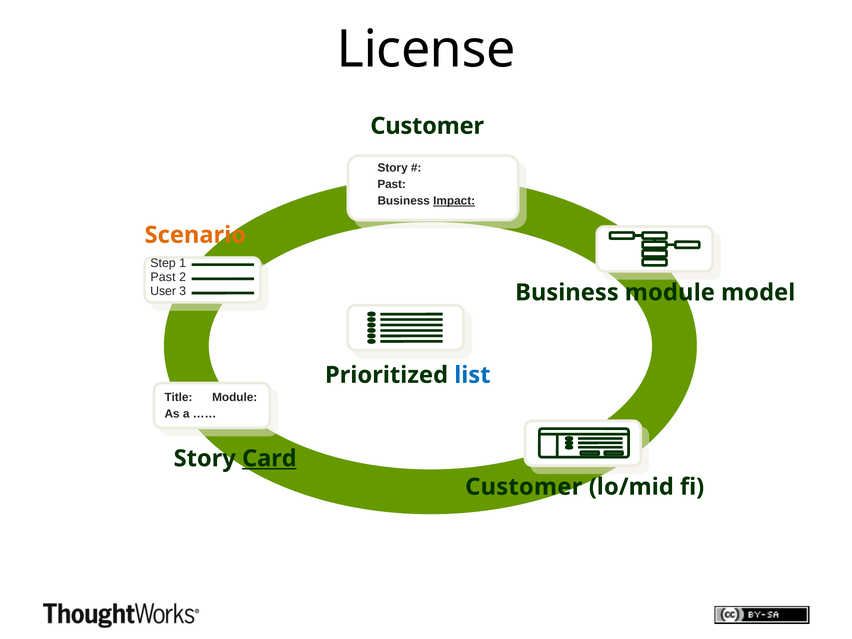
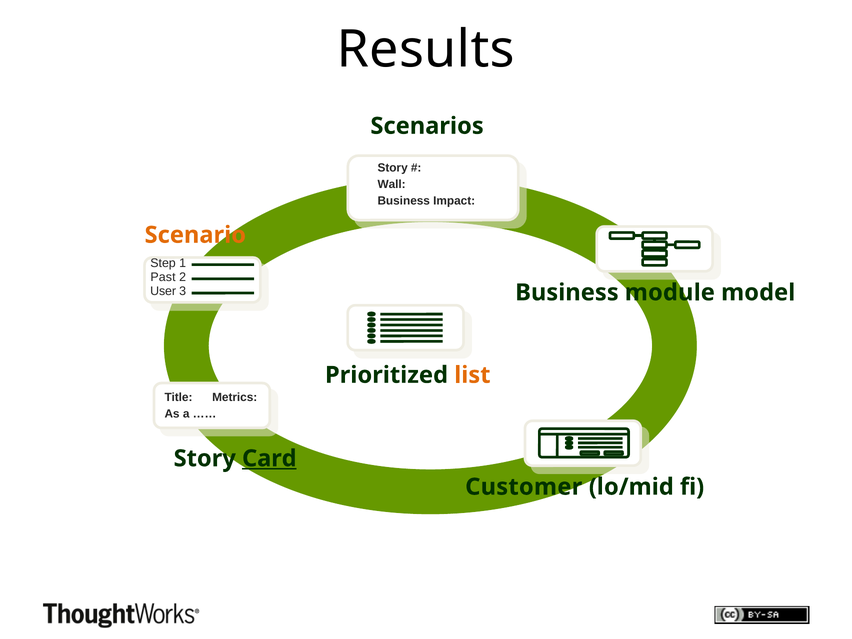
License: License -> Results (426, 50)
Customer: Customer -> Scenarios (427, 126)
Past: Past -> Wall (392, 184)
Impact underline: present -> none (454, 201)
list colour: blue -> orange (472, 375)
Title Module: Module -> Metrics (235, 397)
